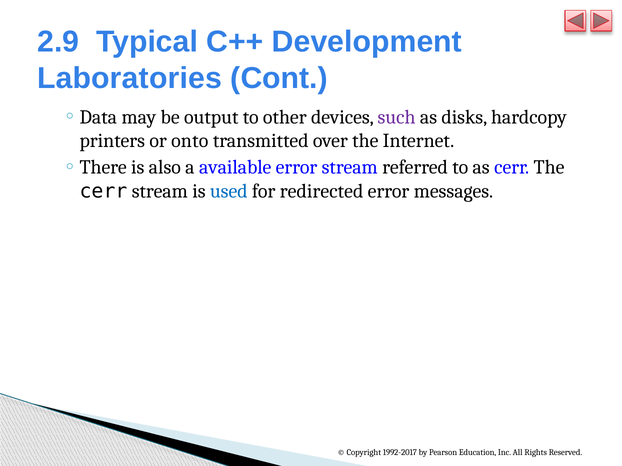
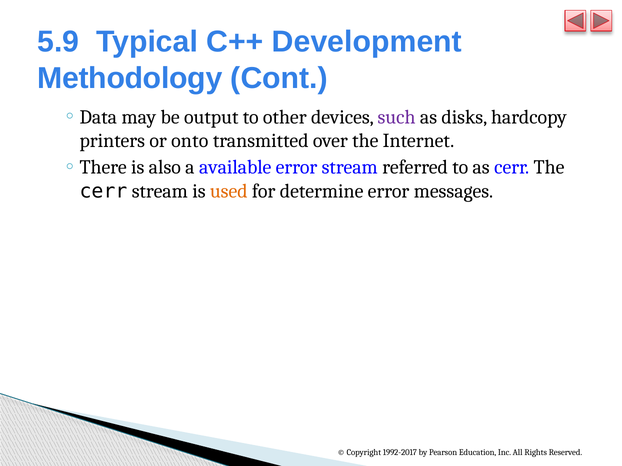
2.9: 2.9 -> 5.9 (58, 42)
Laboratories: Laboratories -> Methodology (130, 78)
used colour: blue -> orange (229, 191)
redirected: redirected -> determine (322, 191)
